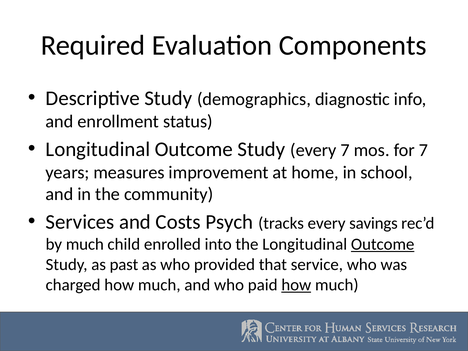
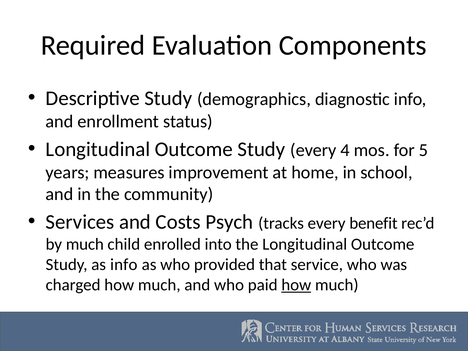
every 7: 7 -> 4 (345, 150)
for 7: 7 -> 5 (423, 150)
savings: savings -> benefit (373, 223)
Outcome underline: present -> none (383, 244)
as past: past -> info (124, 265)
